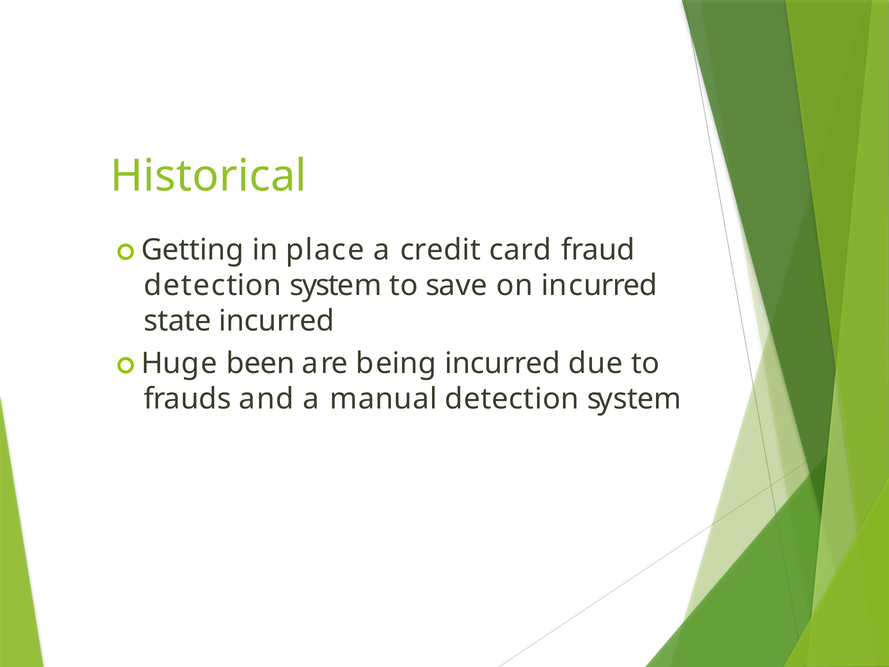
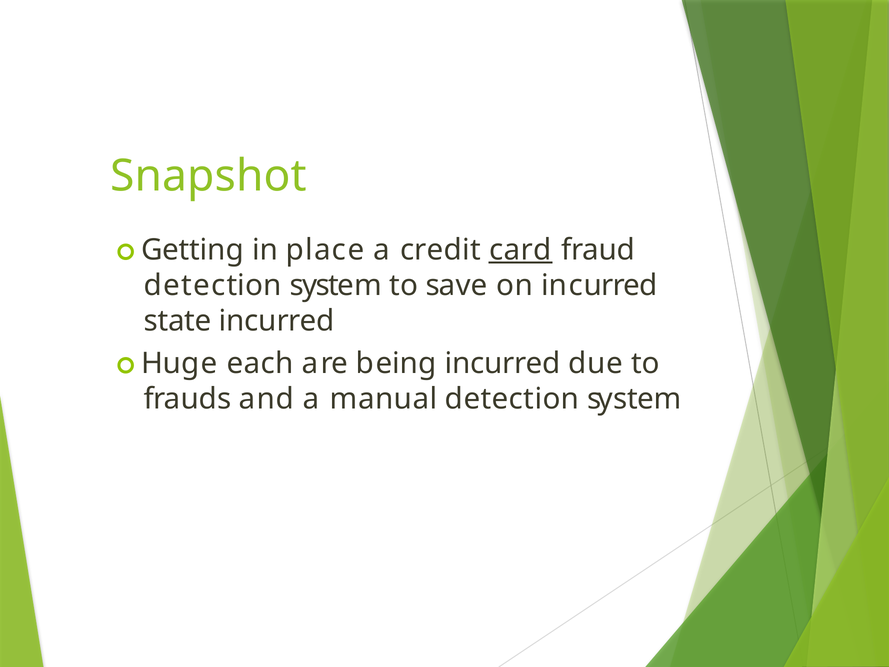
Historical: Historical -> Snapshot (209, 176)
card underline: none -> present (520, 250)
been: been -> each (260, 363)
